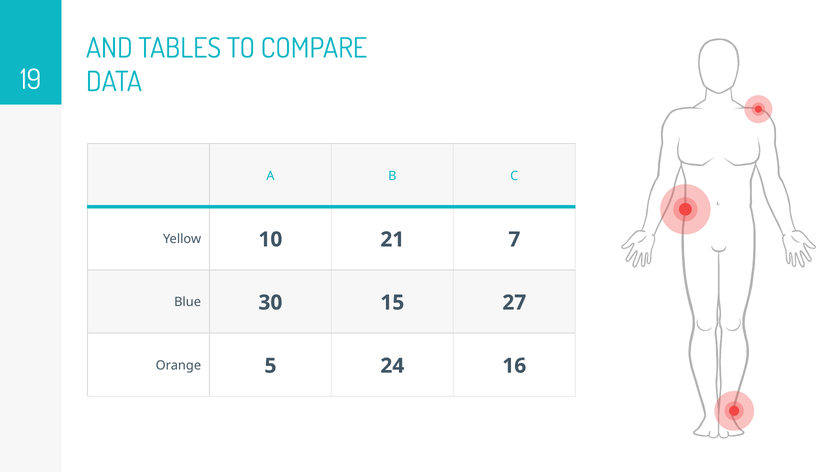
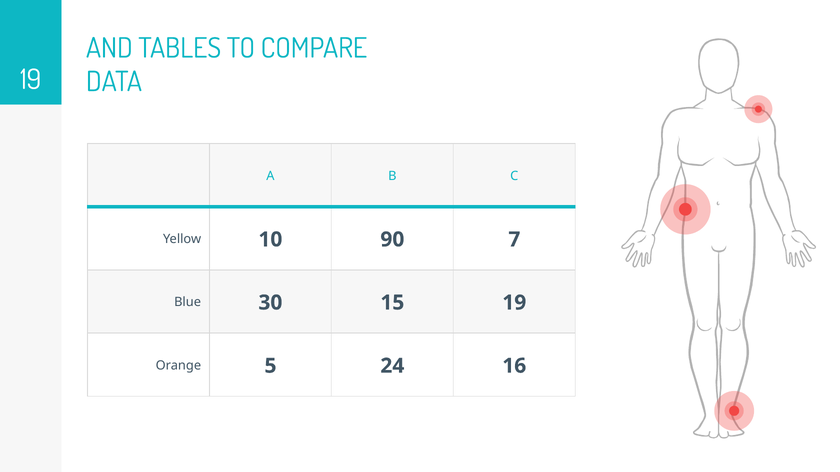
21: 21 -> 90 (392, 240)
15 27: 27 -> 19 (514, 303)
